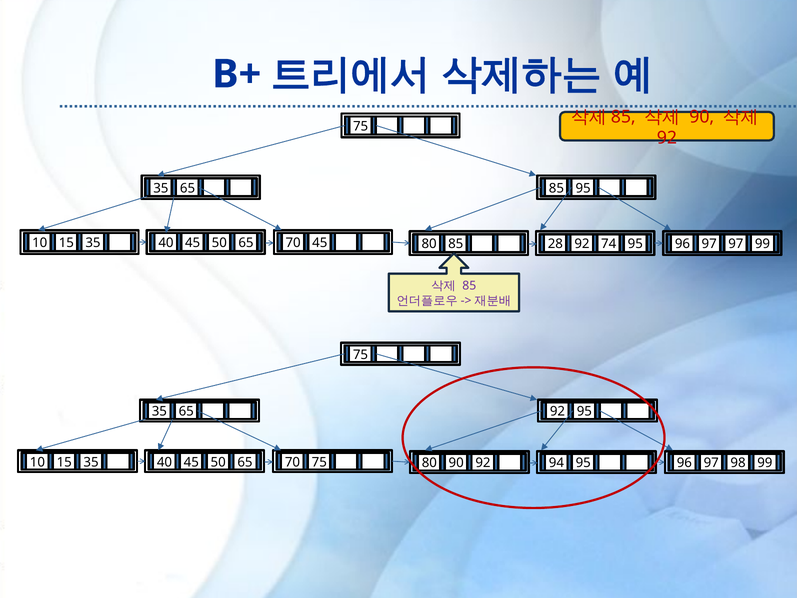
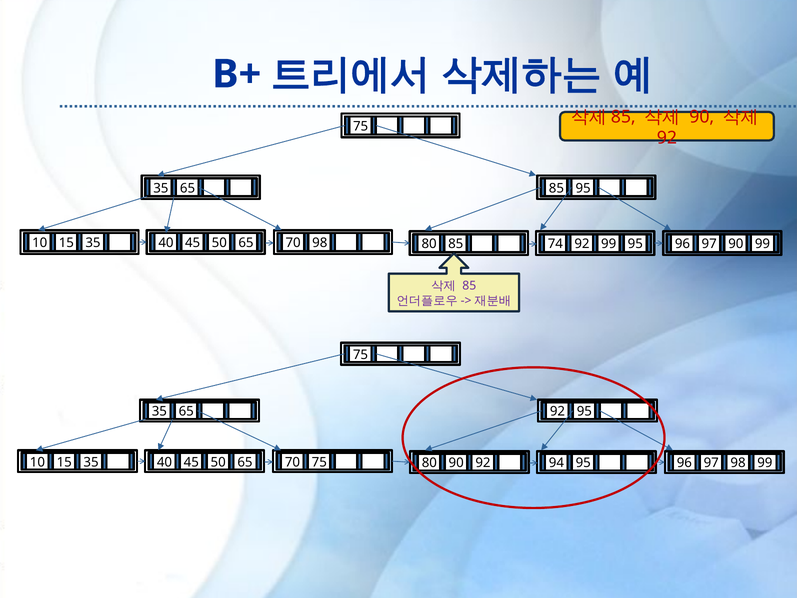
70 45: 45 -> 98 (320, 243)
28: 28 -> 74 (555, 244)
92 74: 74 -> 99 (609, 244)
97 97: 97 -> 90 (736, 244)
